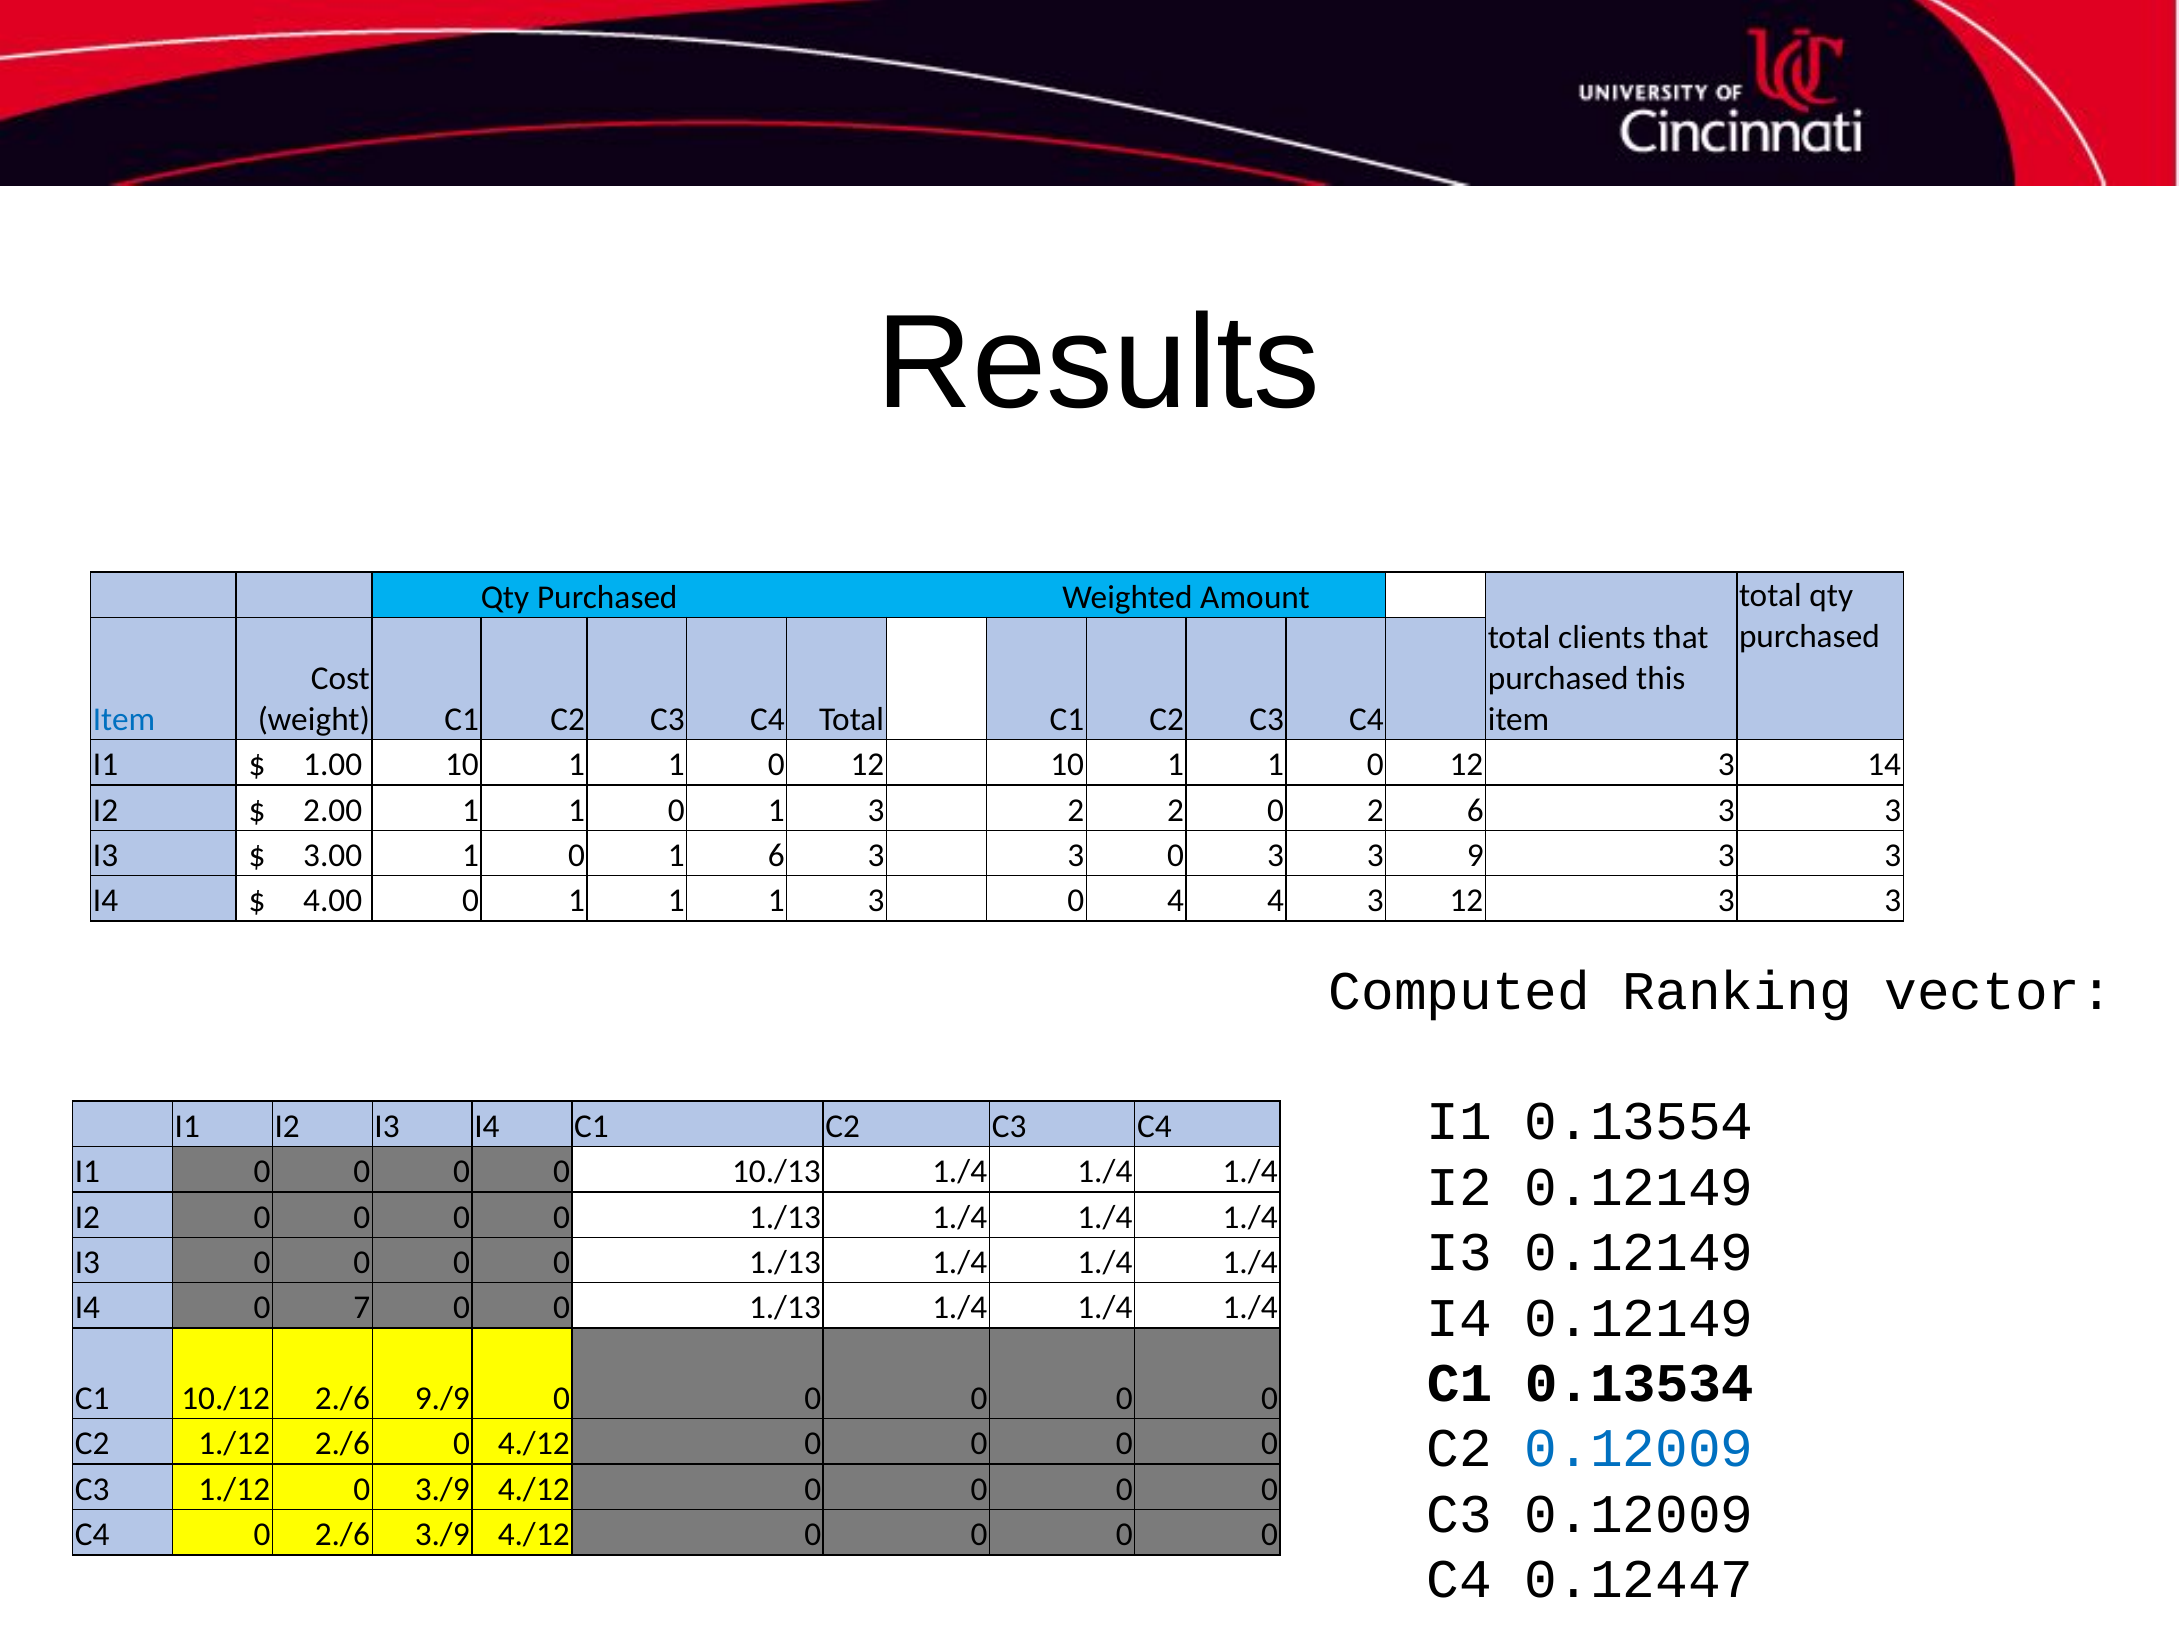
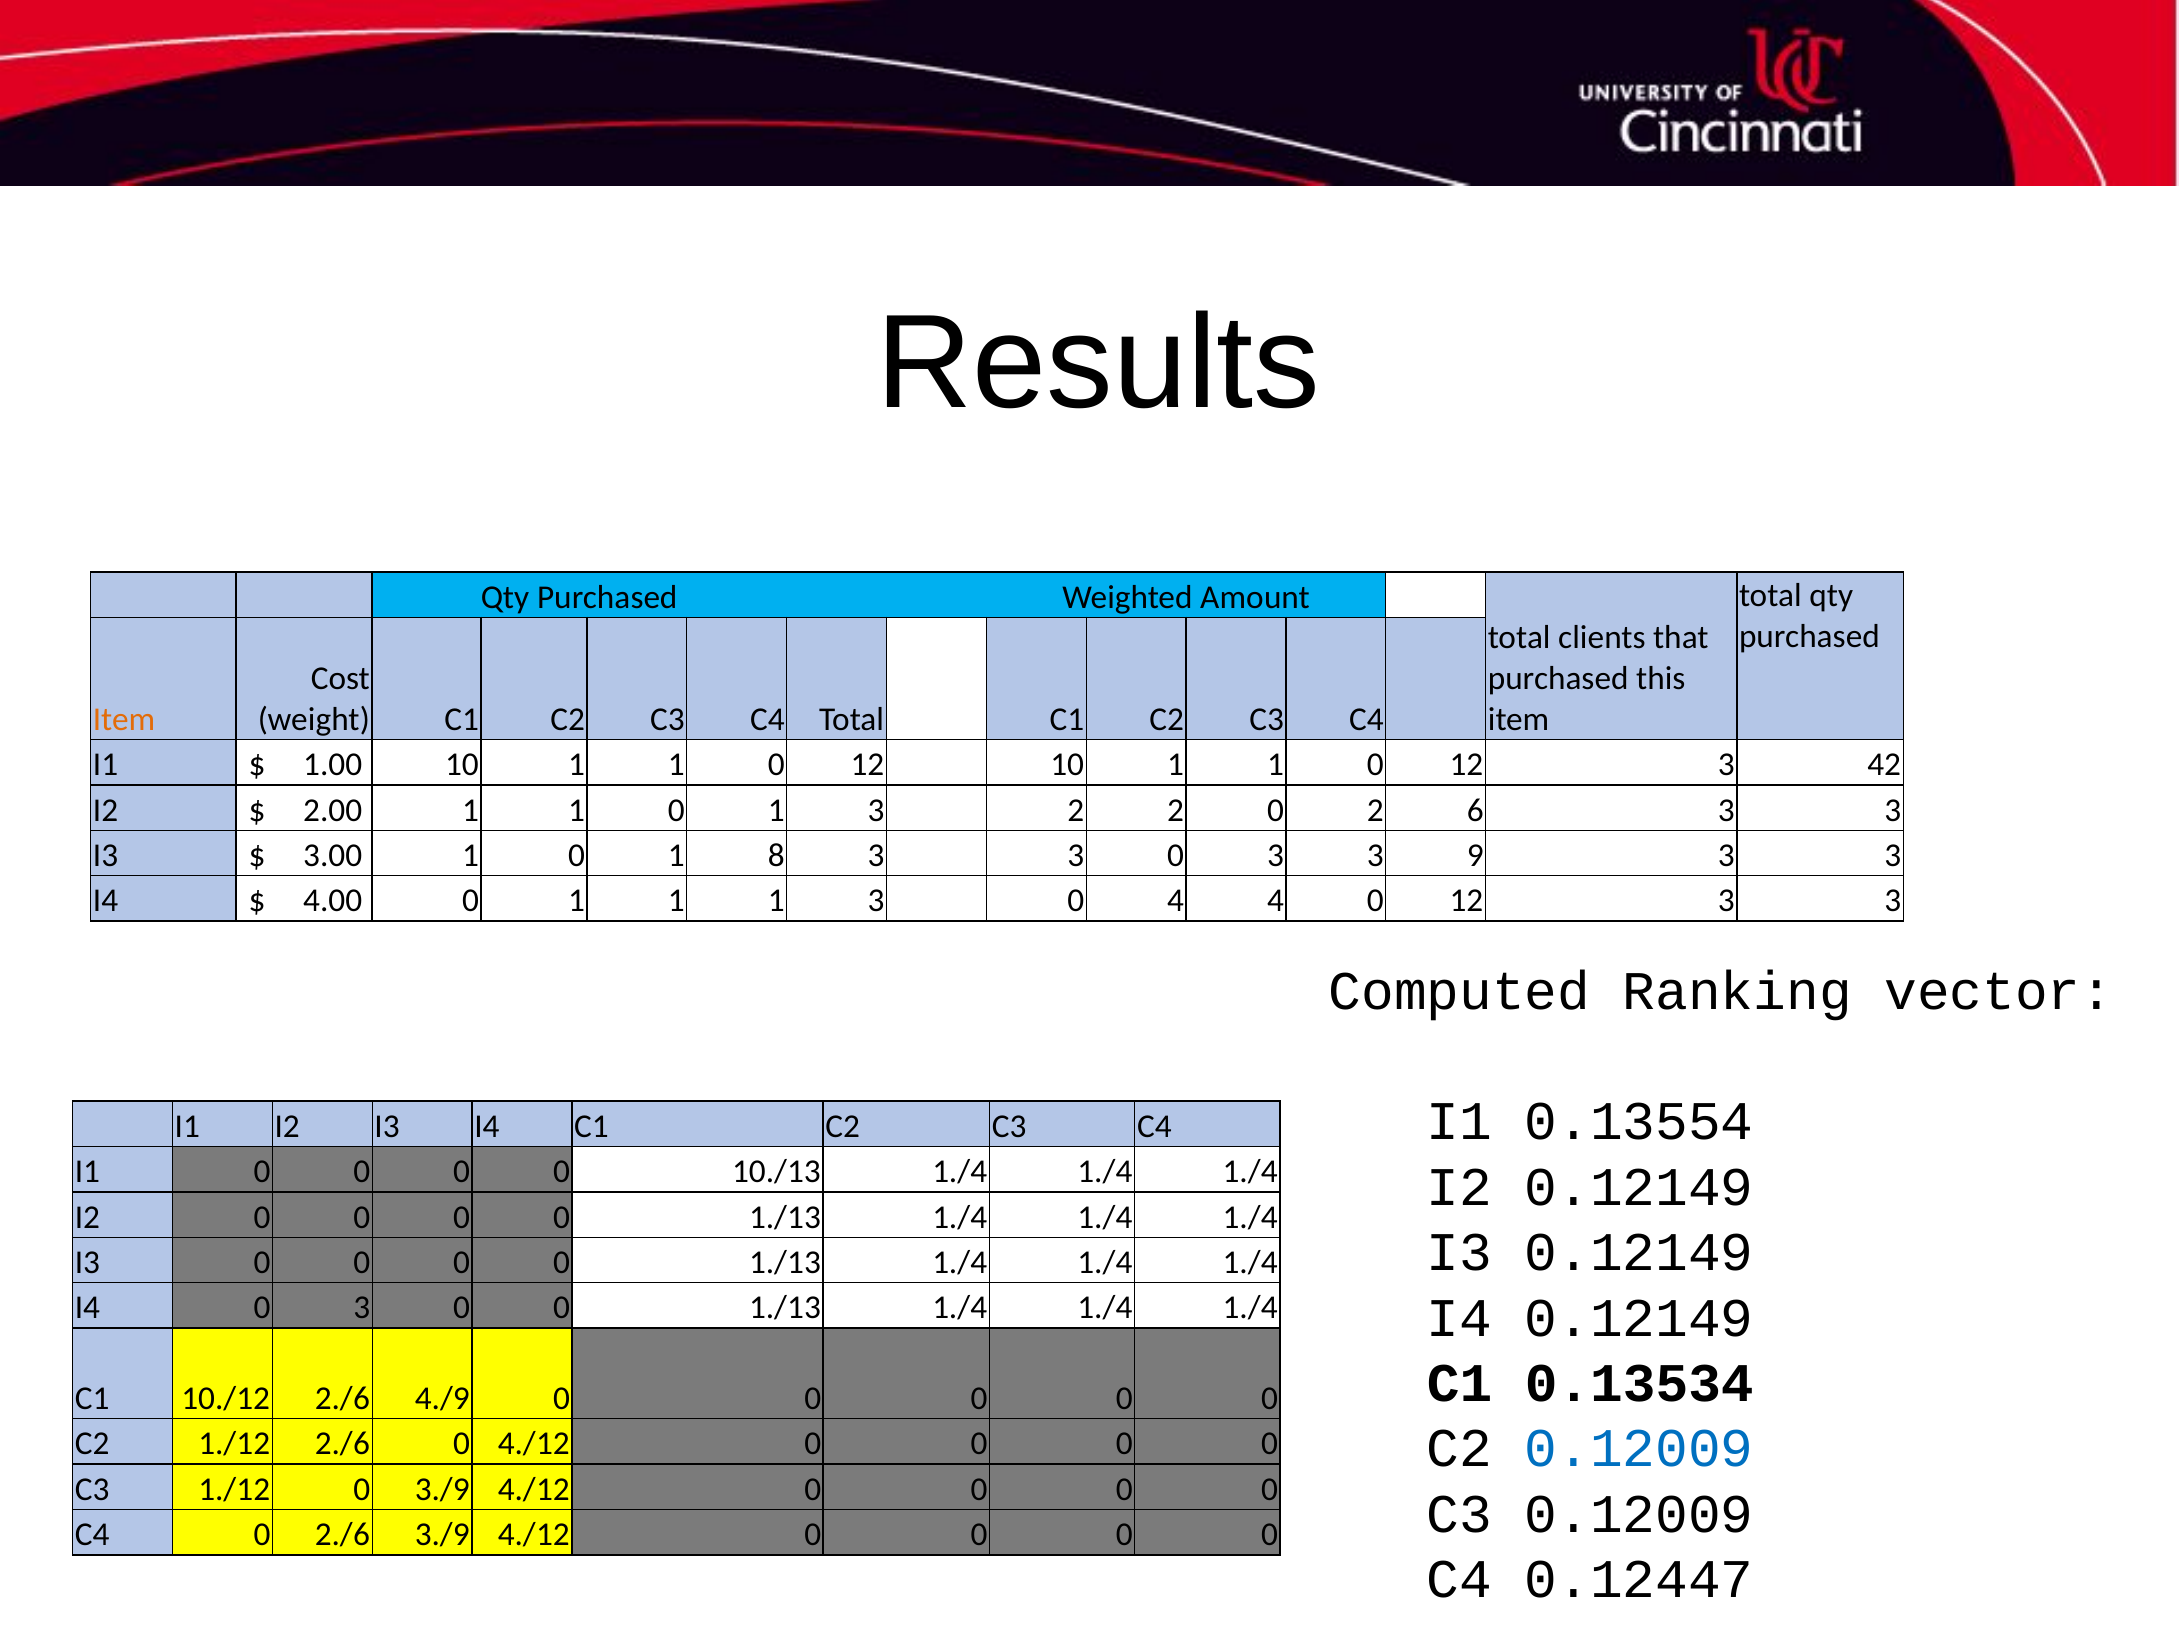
Item colour: blue -> orange (124, 720)
14: 14 -> 42 (1884, 765)
1 6: 6 -> 8 (776, 856)
4 3: 3 -> 0 (1375, 901)
I4 0 7: 7 -> 3 (362, 1308)
9./9: 9./9 -> 4./9 (442, 1399)
